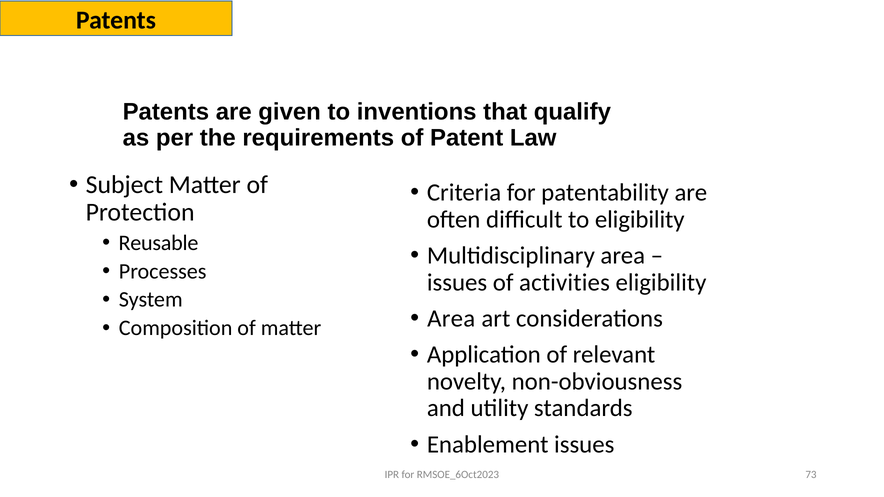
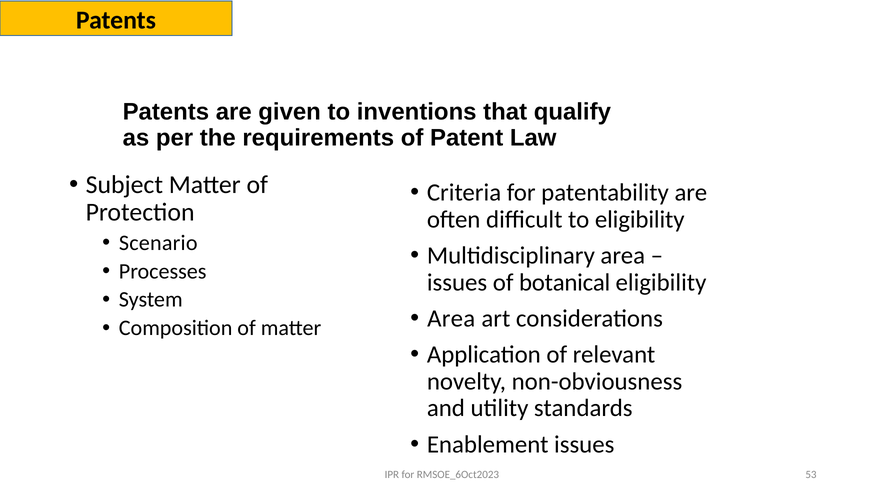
Reusable: Reusable -> Scenario (158, 243)
activities: activities -> botanical (565, 282)
73: 73 -> 53 (811, 475)
